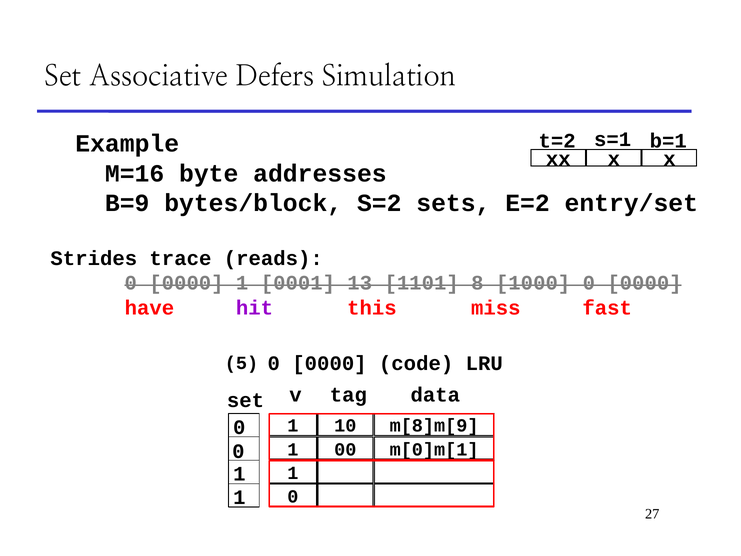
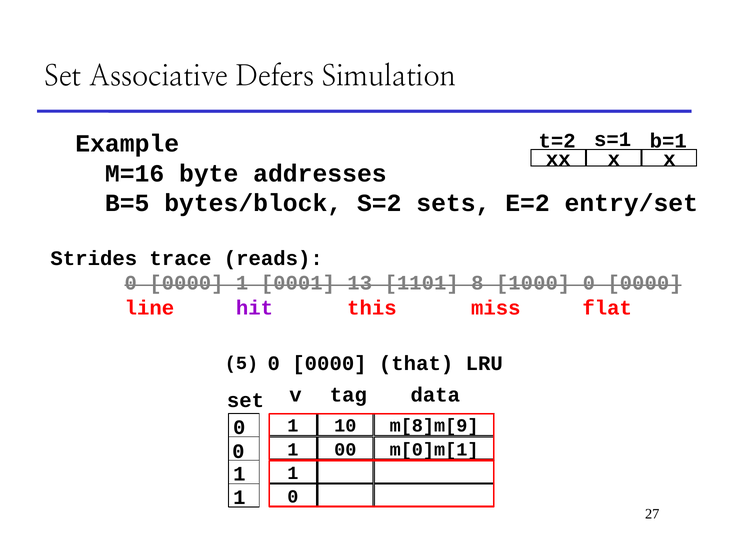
B=9: B=9 -> B=5 (127, 203)
have: have -> line (149, 308)
fast: fast -> flat (607, 308)
code: code -> that (416, 363)
